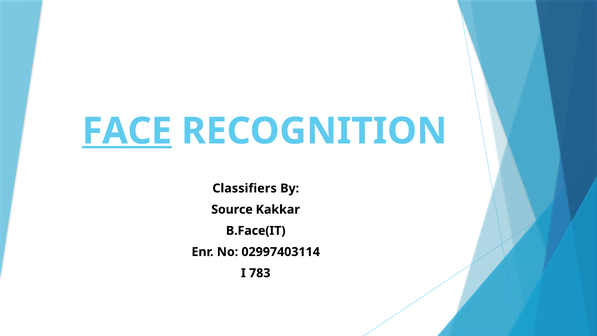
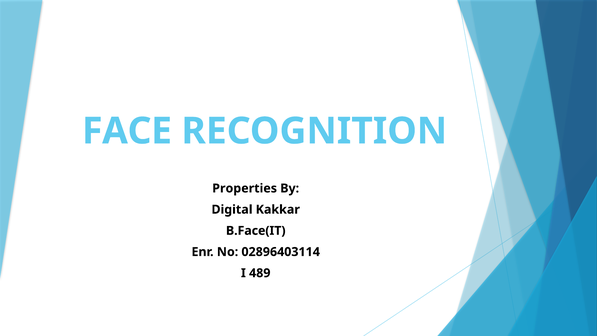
FACE underline: present -> none (127, 131)
Classifiers: Classifiers -> Properties (245, 188)
Source: Source -> Digital (232, 209)
02997403114: 02997403114 -> 02896403114 (281, 252)
783: 783 -> 489 (260, 273)
